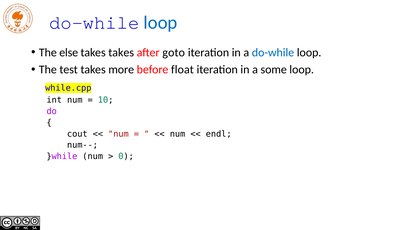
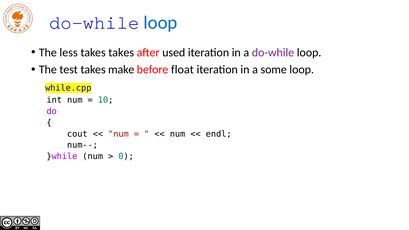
else: else -> less (69, 52)
goto: goto -> used (174, 52)
do-while colour: blue -> purple (273, 52)
more: more -> make (121, 70)
